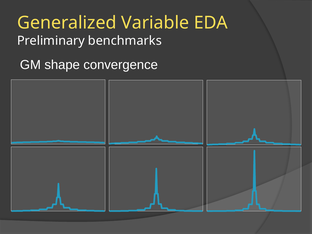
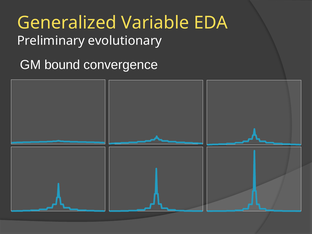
benchmarks: benchmarks -> evolutionary (125, 41)
shape: shape -> bound (62, 65)
